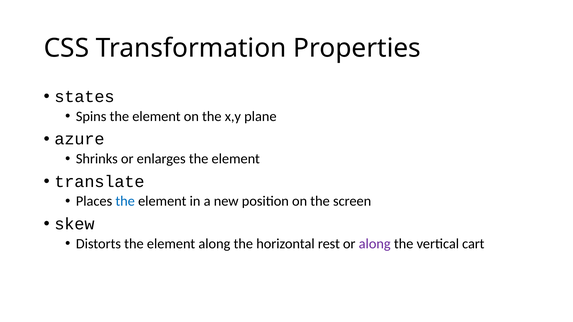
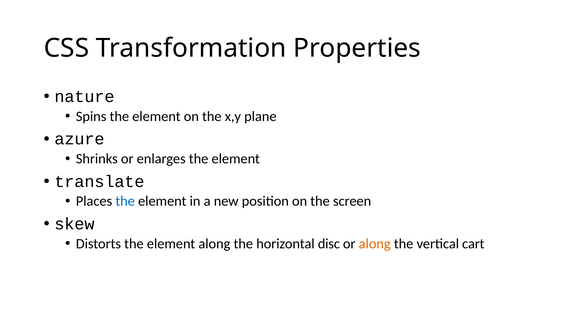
states: states -> nature (84, 97)
rest: rest -> disc (329, 244)
along colour: purple -> orange (375, 244)
